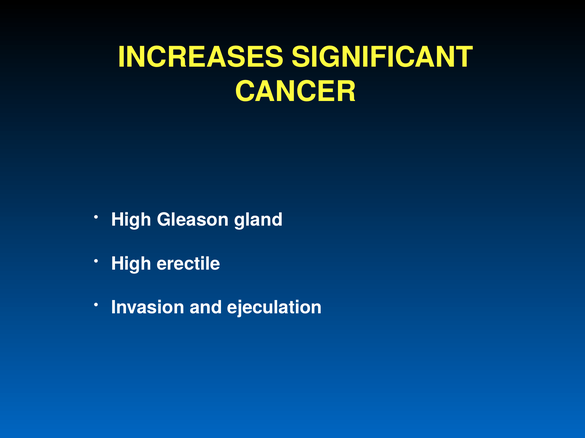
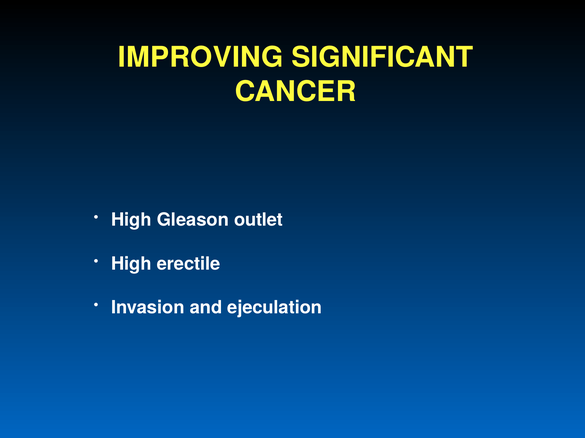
INCREASES: INCREASES -> IMPROVING (201, 58)
gland: gland -> outlet (259, 220)
